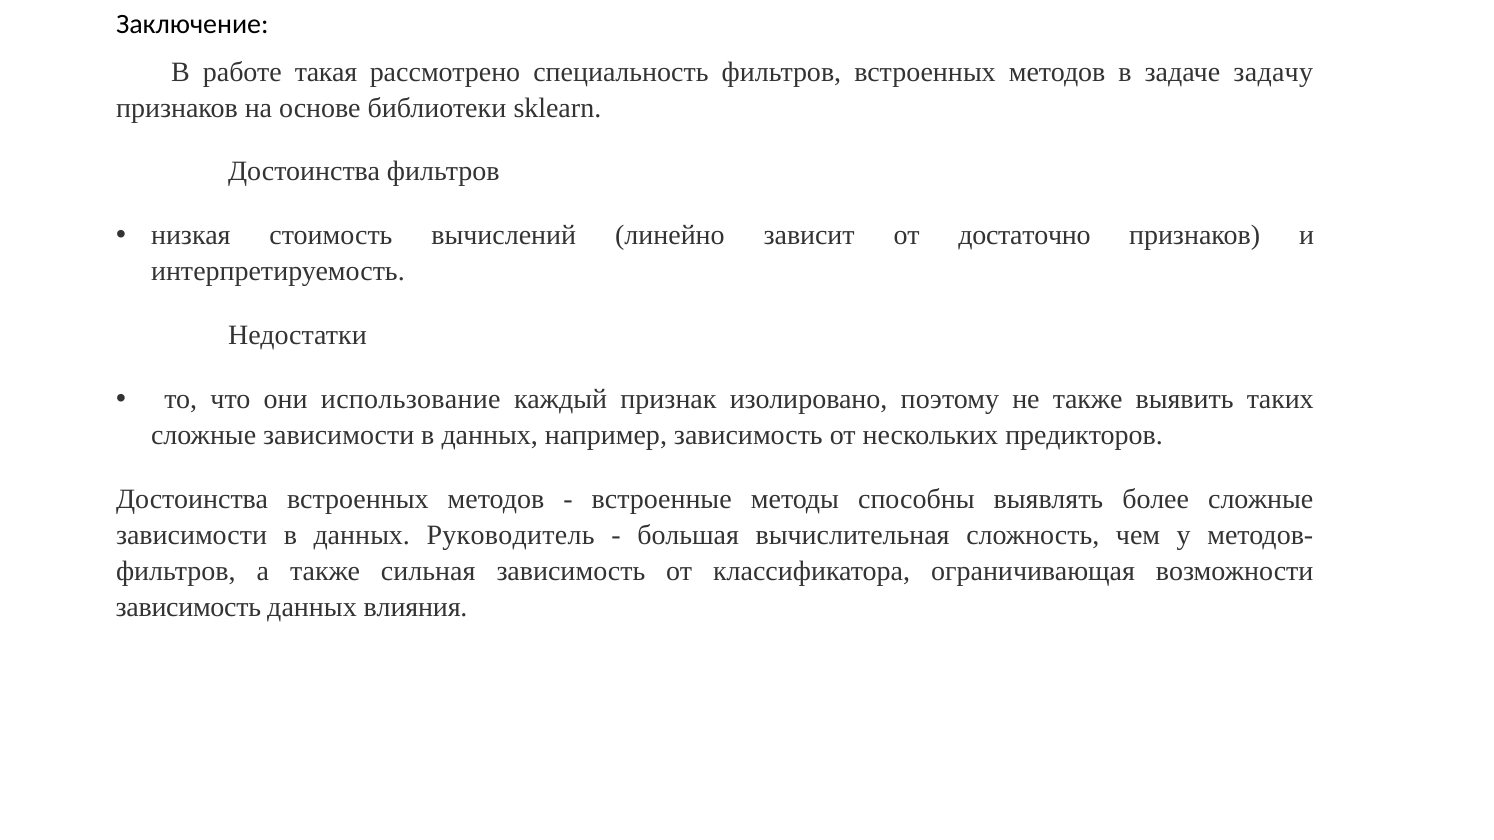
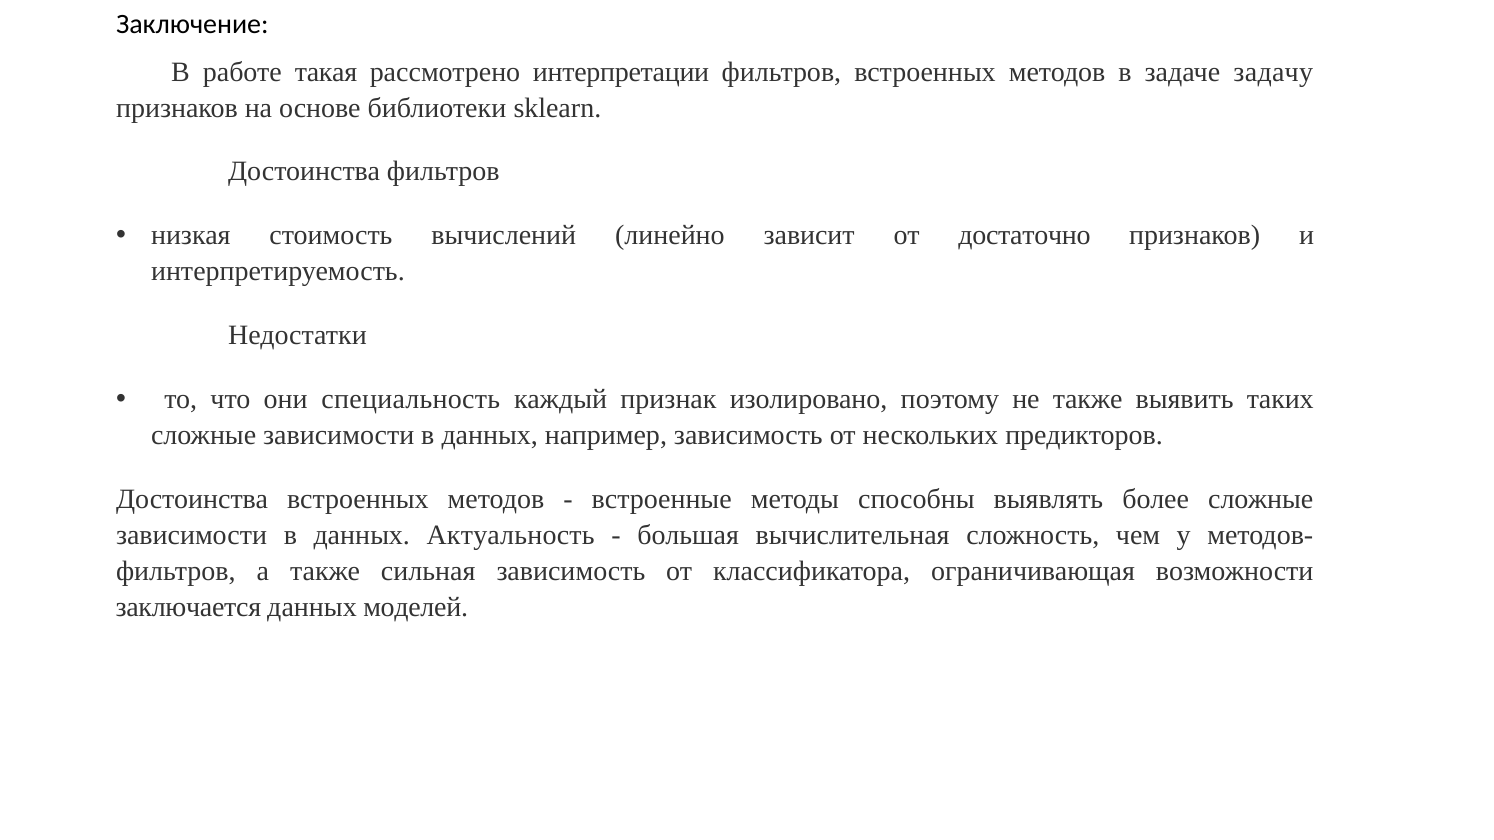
специальность: специальность -> интерпретации (621, 72)
использование: использование -> специальность (411, 400)
Руководитель: Руководитель -> Актуальность (511, 536)
зависимость: зависимость -> заключается (188, 607)
влияния: влияния -> моделей (416, 607)
